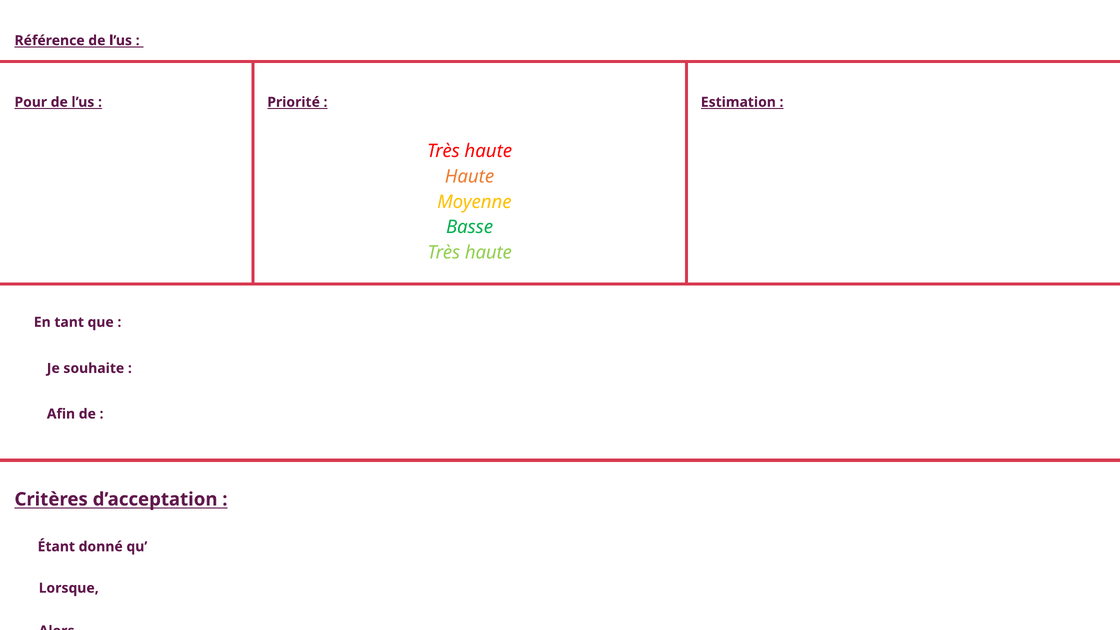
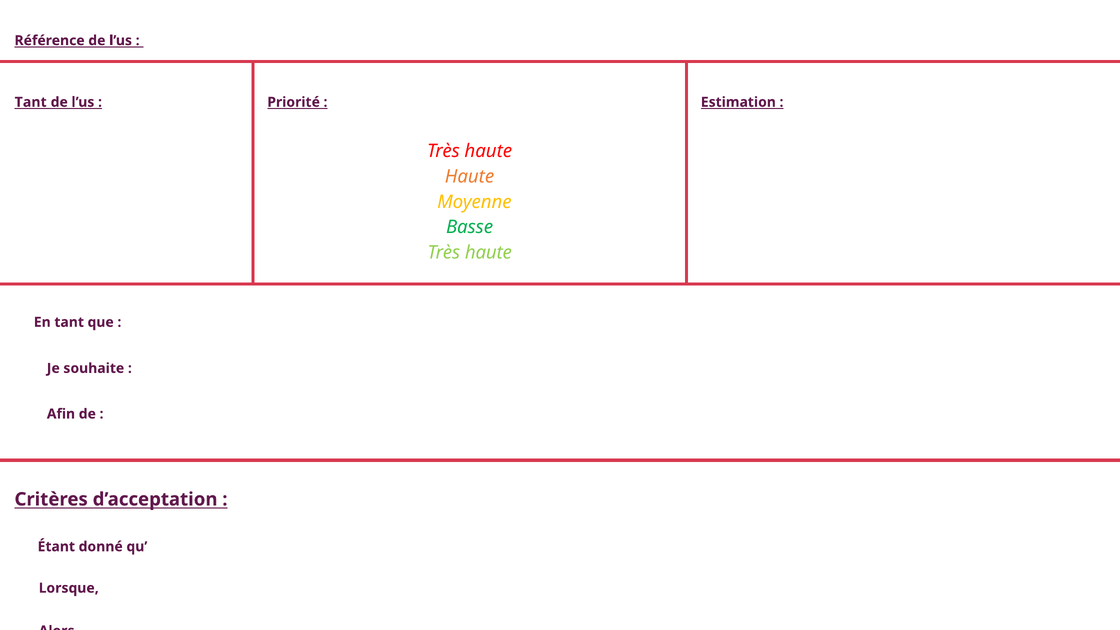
Pour: Pour -> Tant (31, 102)
